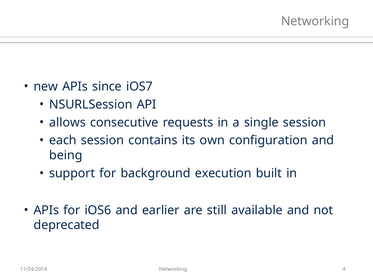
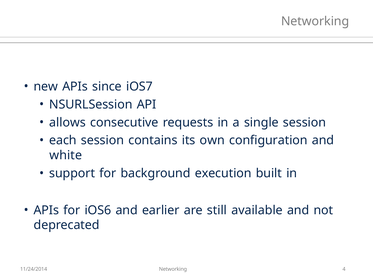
being: being -> white (66, 155)
